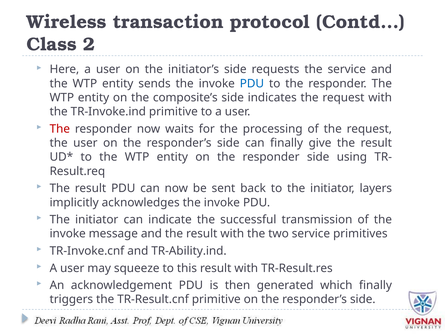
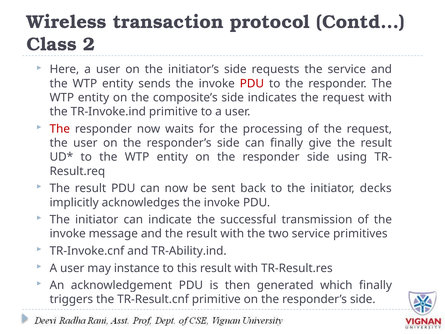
PDU colour: blue -> red (252, 83)
layers: layers -> decks (376, 188)
squeeze: squeeze -> instance (137, 268)
